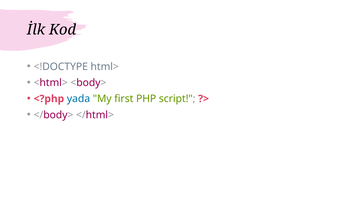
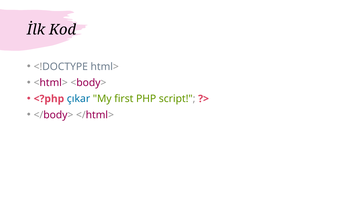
yada: yada -> çıkar (78, 99)
